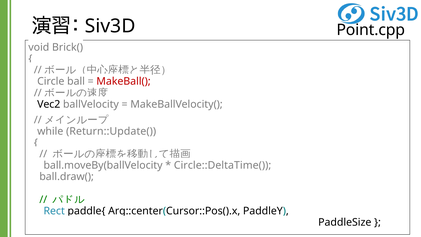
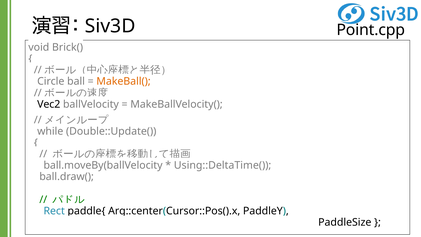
MakeBall( colour: red -> orange (124, 81)
Return::Update(: Return::Update( -> Double::Update( (111, 131)
Circle::DeltaTime(: Circle::DeltaTime( -> Using::DeltaTime( (223, 165)
